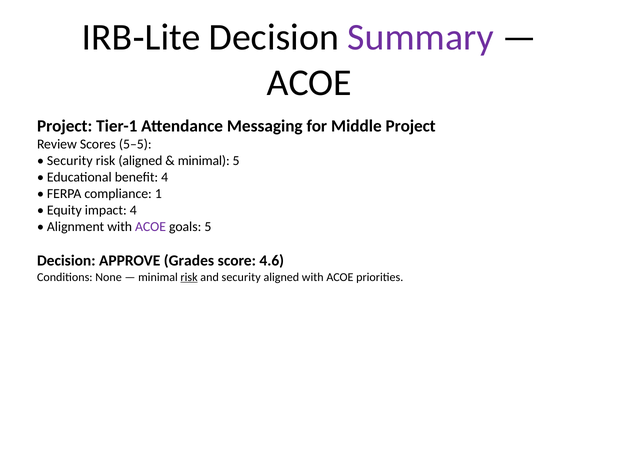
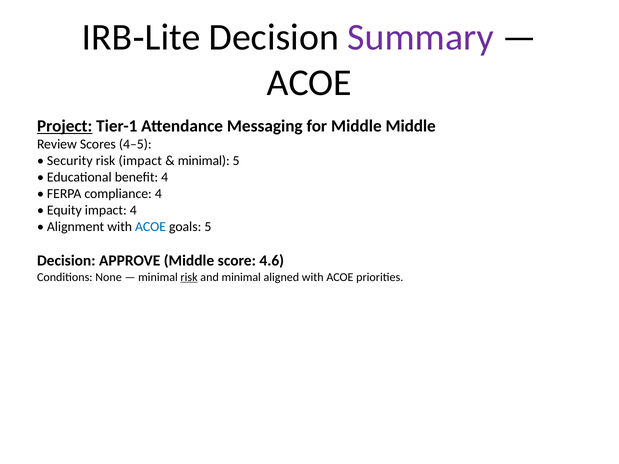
Project underline: none -> present (65, 126)
Middle Project: Project -> Middle (411, 126)
5–5: 5–5 -> 4–5 (135, 144)
risk aligned: aligned -> impact (140, 161)
compliance 1: 1 -> 4 (158, 194)
ACOE colour: purple -> blue (151, 227)
APPROVE Grades: Grades -> Middle (189, 261)
and security: security -> minimal (241, 277)
